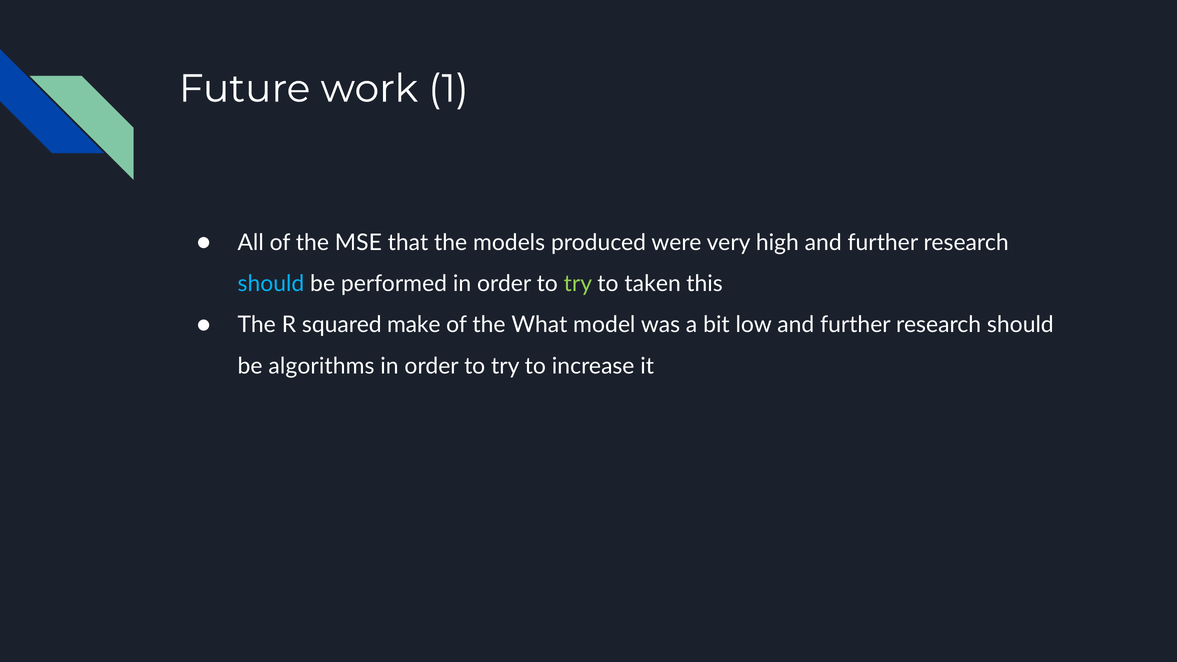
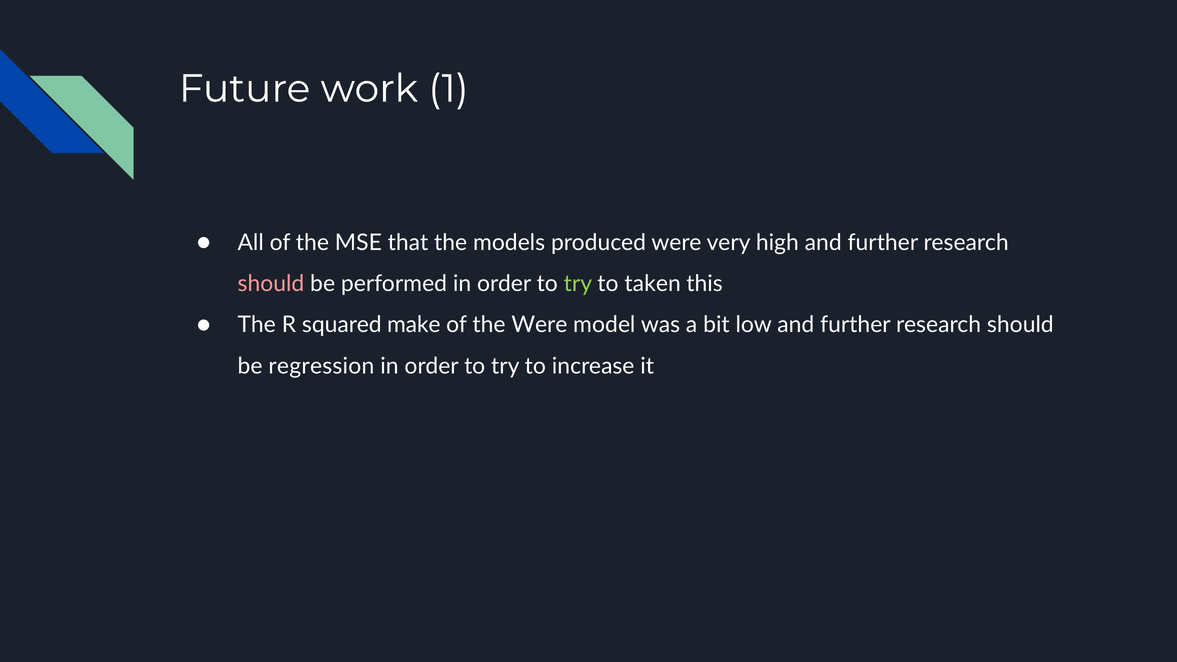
should colour: light blue -> pink (271, 284)
the What: What -> Were (539, 325)
algorithms: algorithms -> regression (321, 366)
